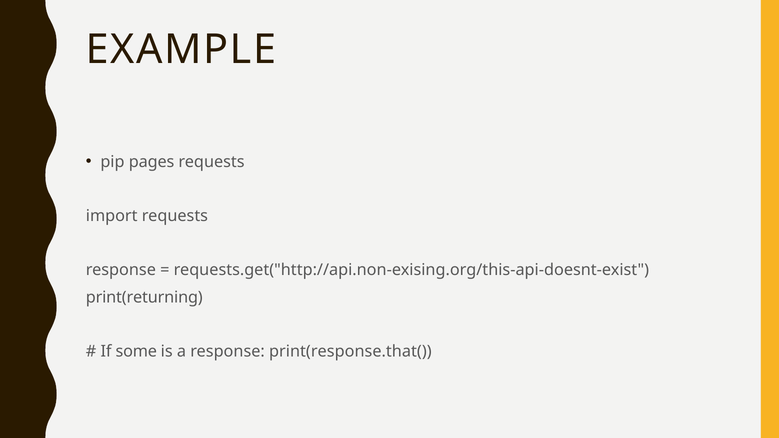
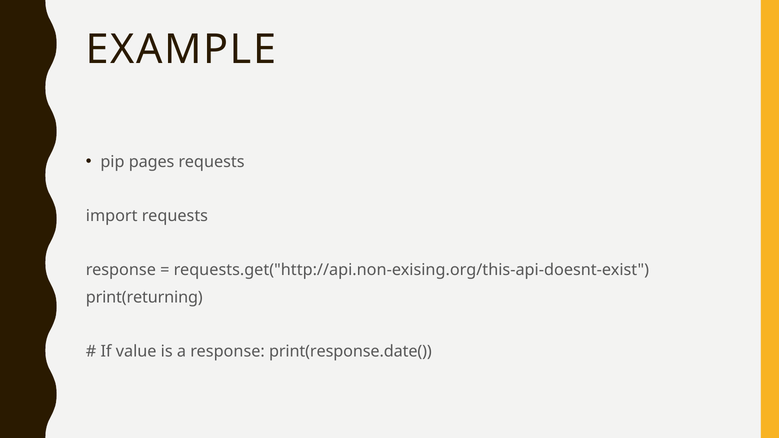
some: some -> value (136, 351)
print(response.that(: print(response.that( -> print(response.date( (350, 351)
